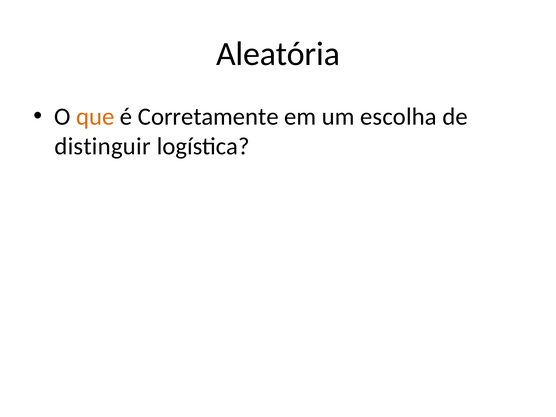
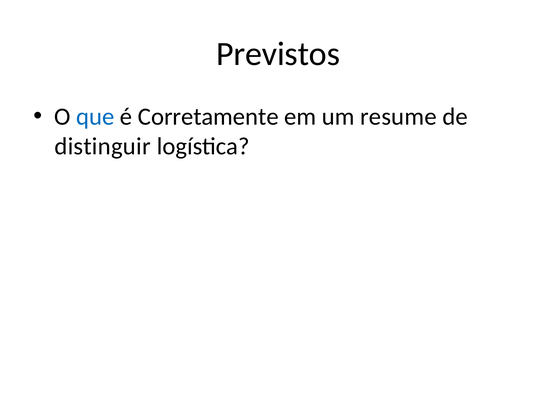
Aleatória: Aleatória -> Previstos (278, 54)
que colour: orange -> blue (95, 117)
escolha: escolha -> resume (398, 117)
